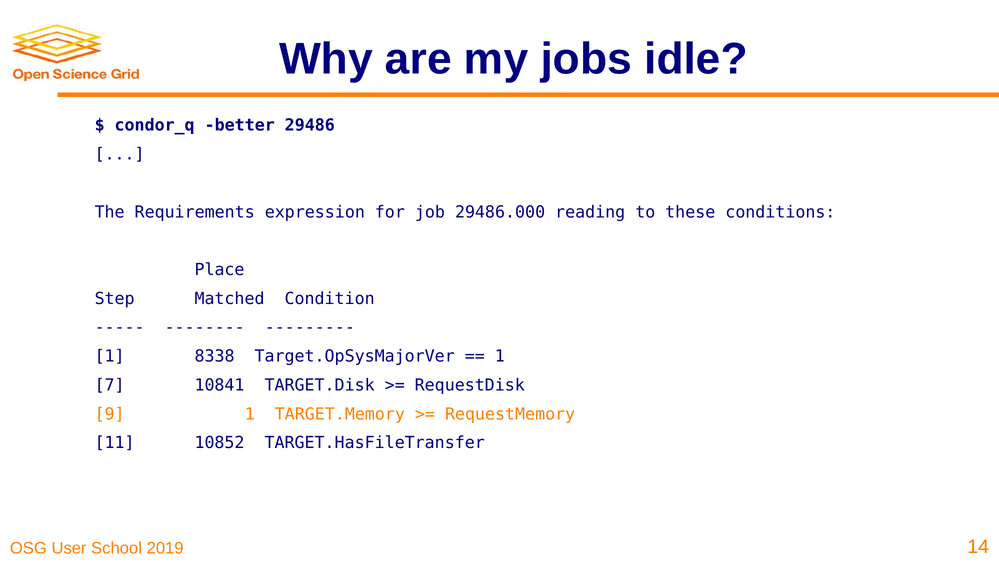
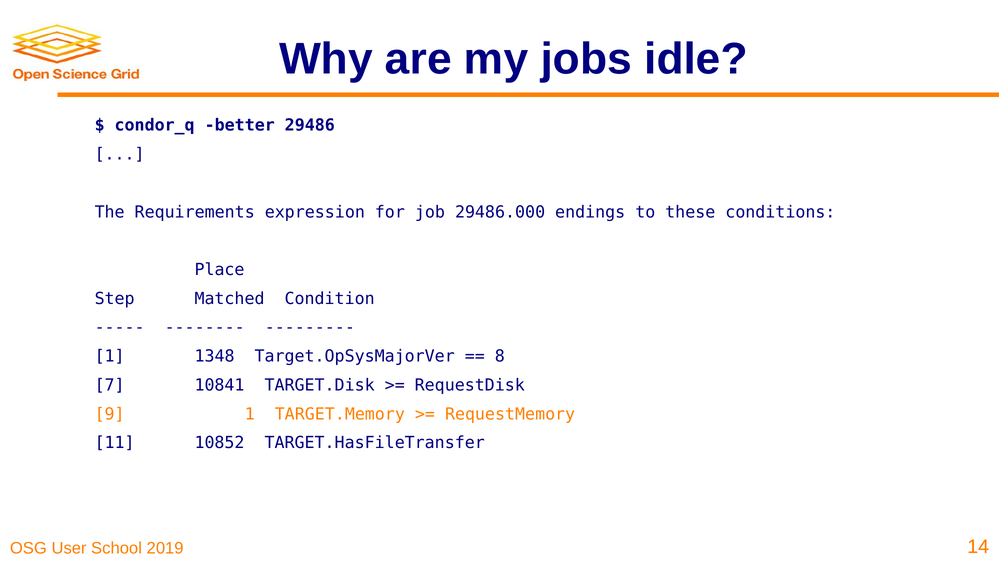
reading: reading -> endings (590, 212)
8338: 8338 -> 1348 (215, 356)
1: 1 -> 8 (500, 356)
